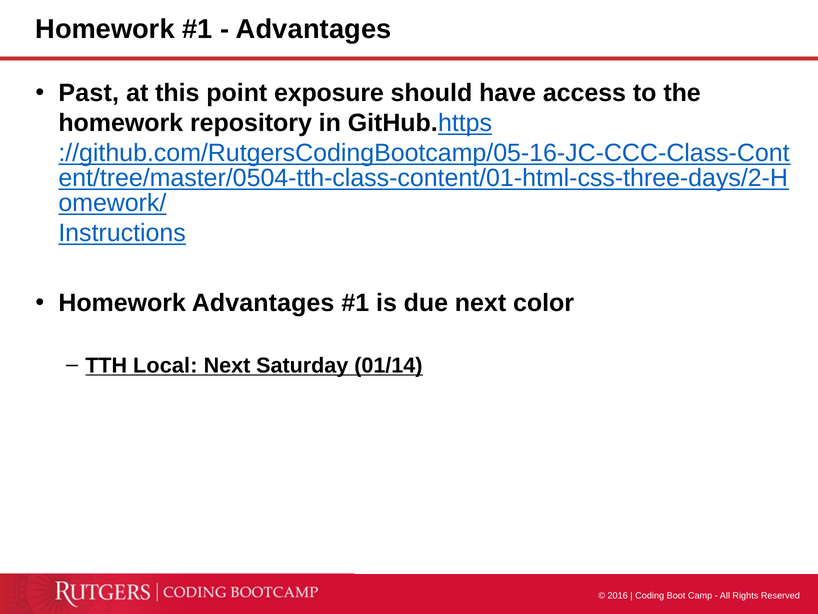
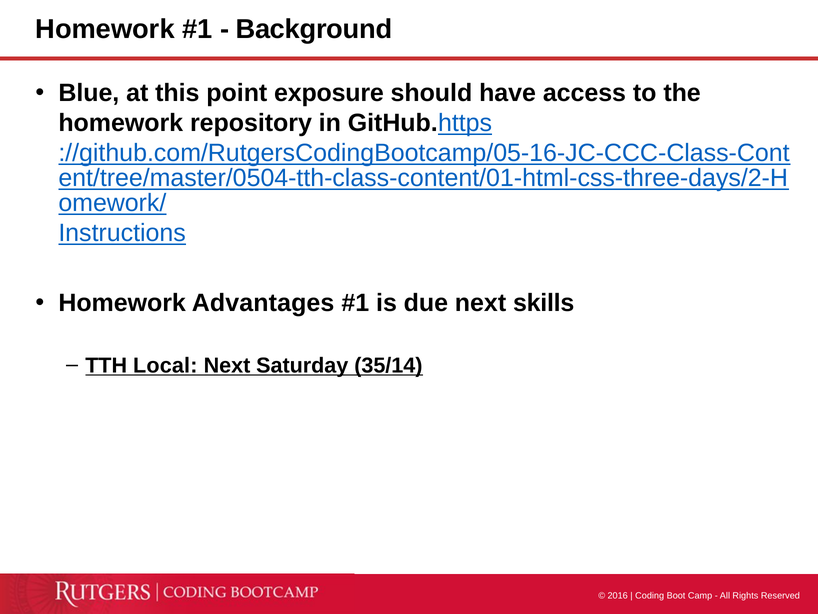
Advantages: Advantages -> Background (314, 29)
Past: Past -> Blue (89, 93)
color: color -> skills (544, 303)
01/14: 01/14 -> 35/14 (388, 365)
